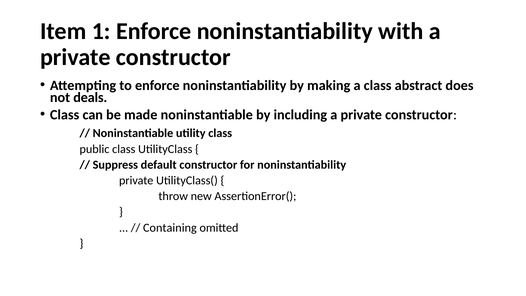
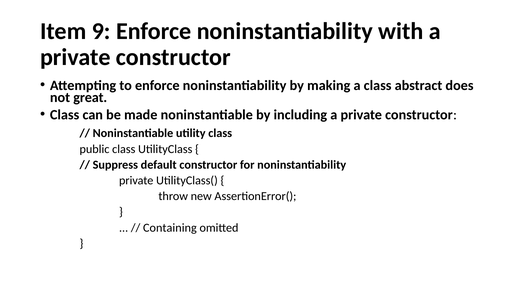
1: 1 -> 9 (101, 31)
deals: deals -> great (90, 98)
